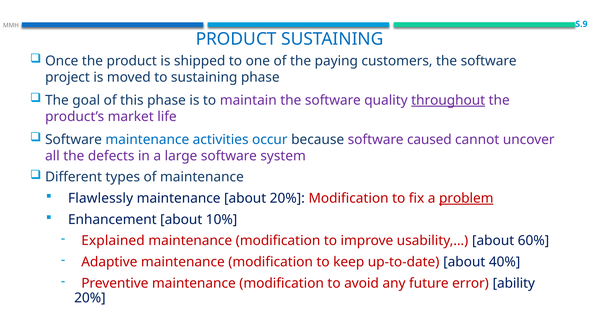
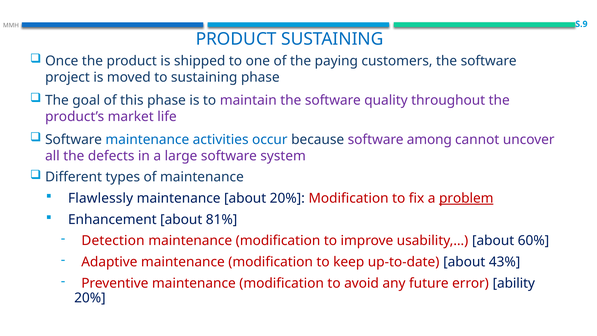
throughout underline: present -> none (448, 100)
caused: caused -> among (429, 139)
10%: 10% -> 81% (222, 219)
Explained: Explained -> Detection (113, 241)
40%: 40% -> 43% (505, 262)
